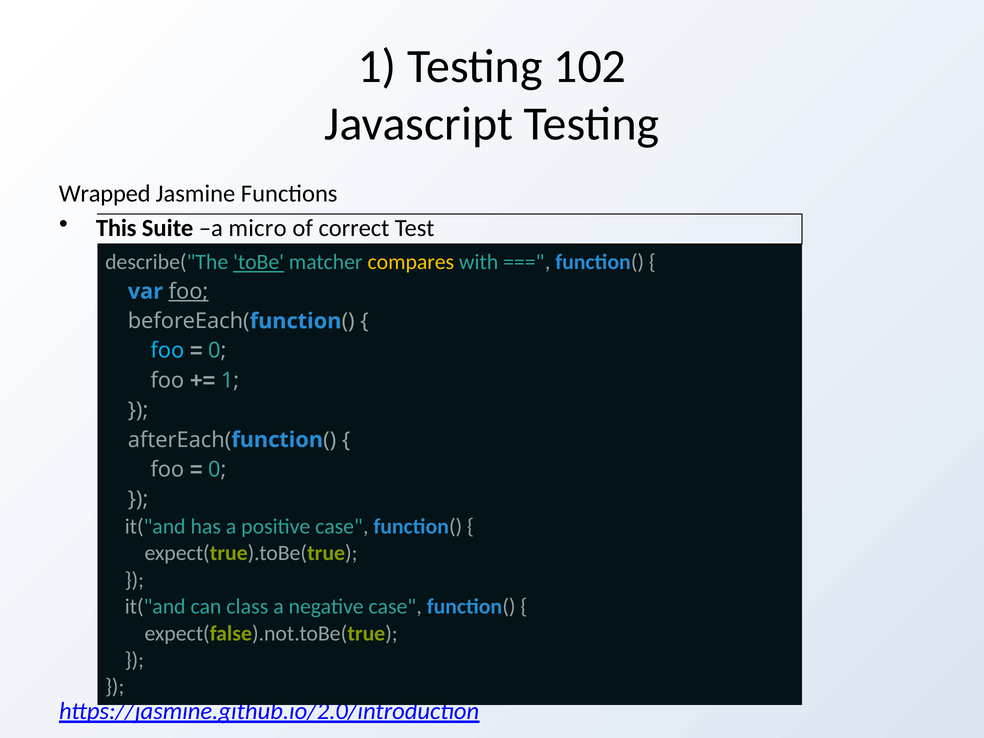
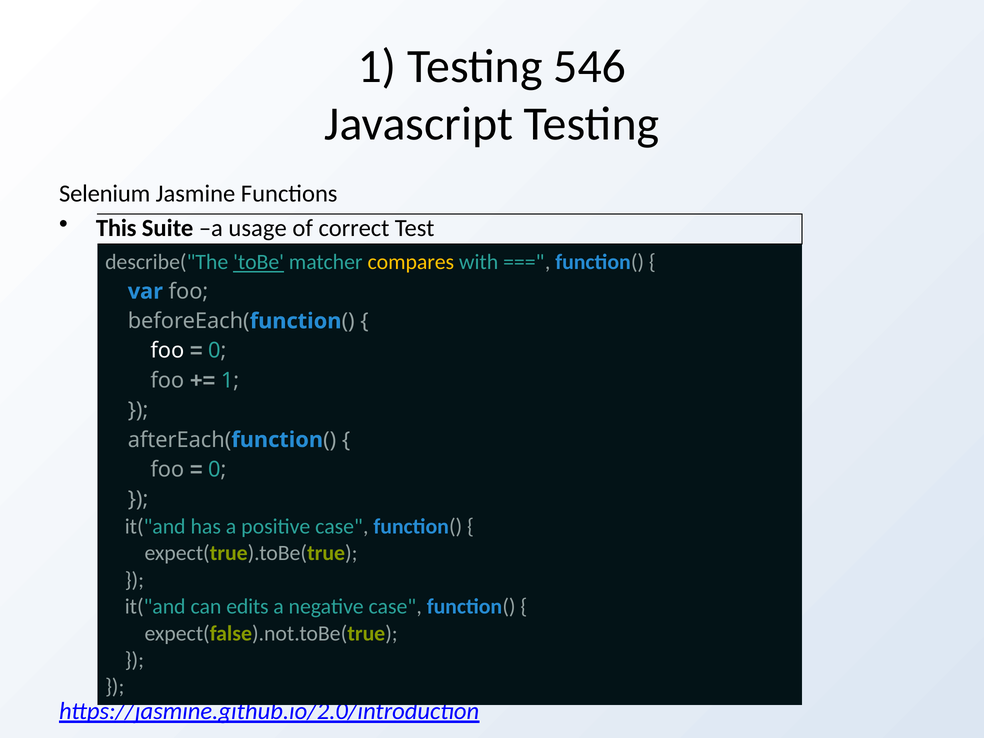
102: 102 -> 546 (590, 66)
Wrapped: Wrapped -> Selenium (105, 194)
micro: micro -> usage (258, 228)
foo underline: present -> none (188, 291)
foo colour: light blue -> white (167, 351)
class: class -> edits (247, 607)
